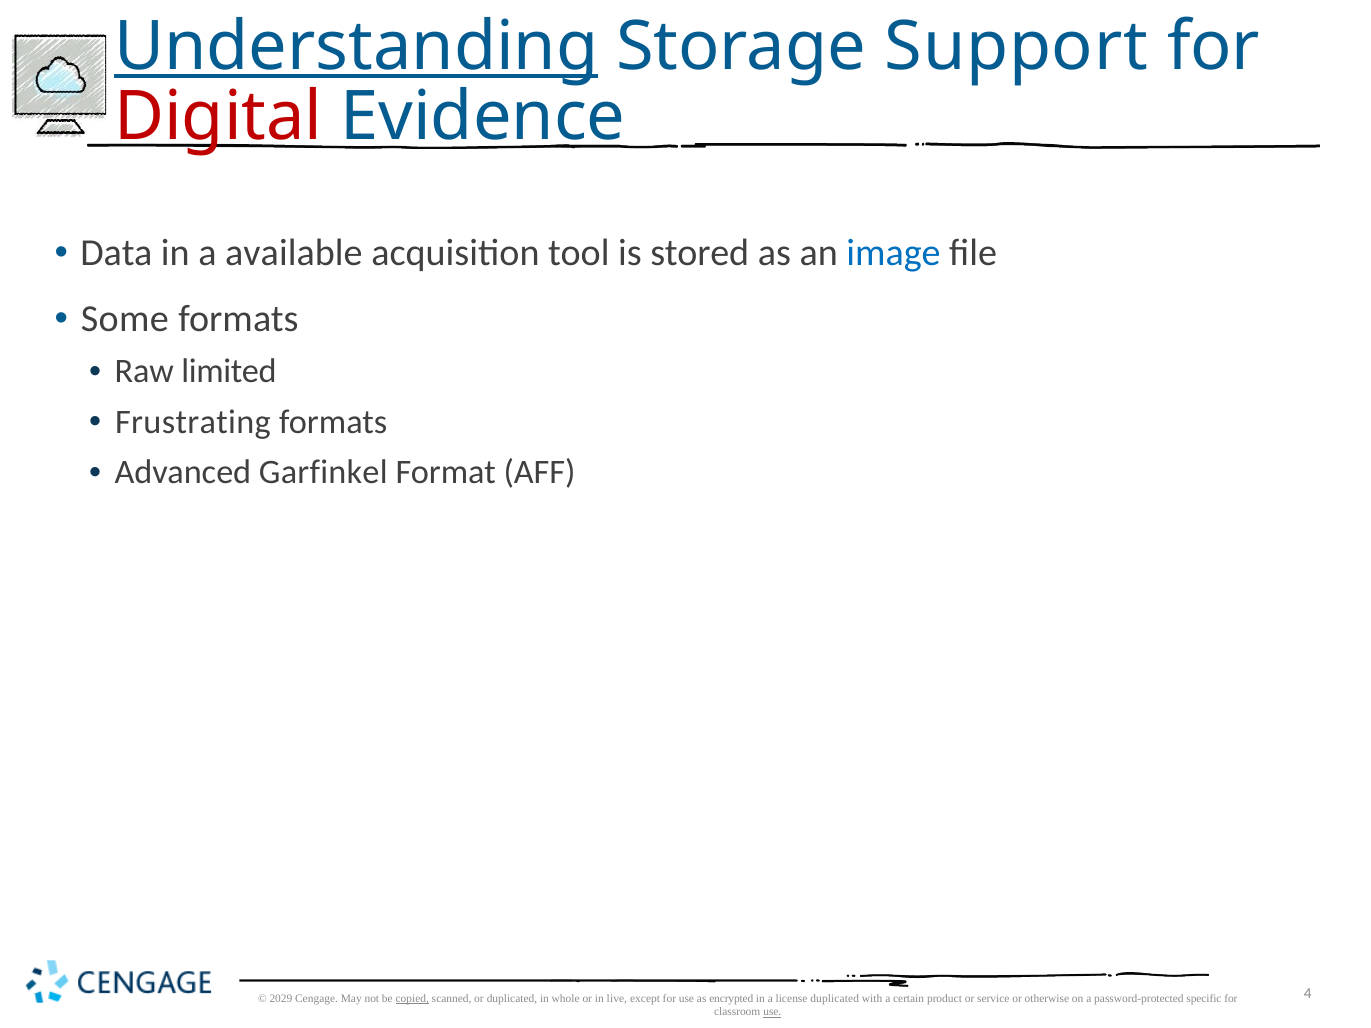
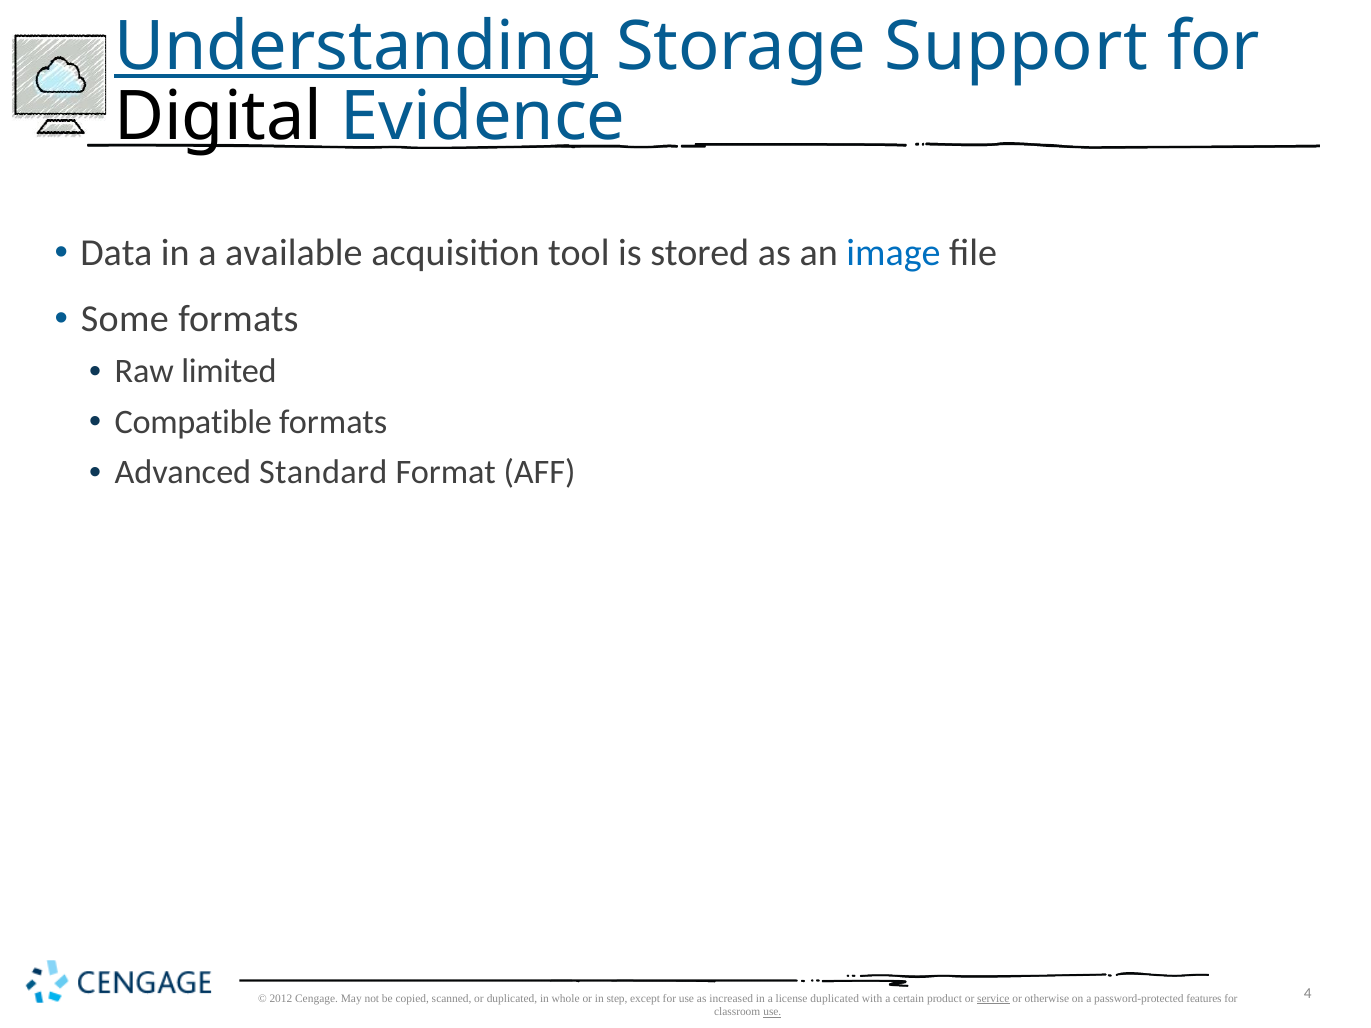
Digital colour: red -> black (218, 116)
Frustrating: Frustrating -> Compatible (193, 422)
Garfinkel: Garfinkel -> Standard (323, 473)
2029: 2029 -> 2012 (281, 999)
copied underline: present -> none (412, 999)
live: live -> step (617, 999)
encrypted: encrypted -> increased (731, 999)
service underline: none -> present (993, 999)
specific: specific -> features (1204, 999)
